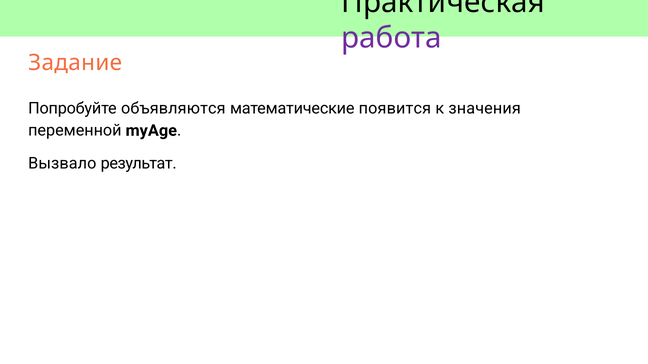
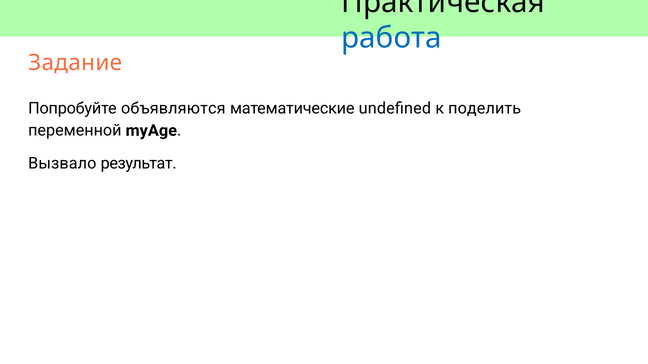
работа colour: purple -> blue (391, 38)
появится: появится -> undeﬁned (395, 109)
значения: значения -> поделить (485, 109)
